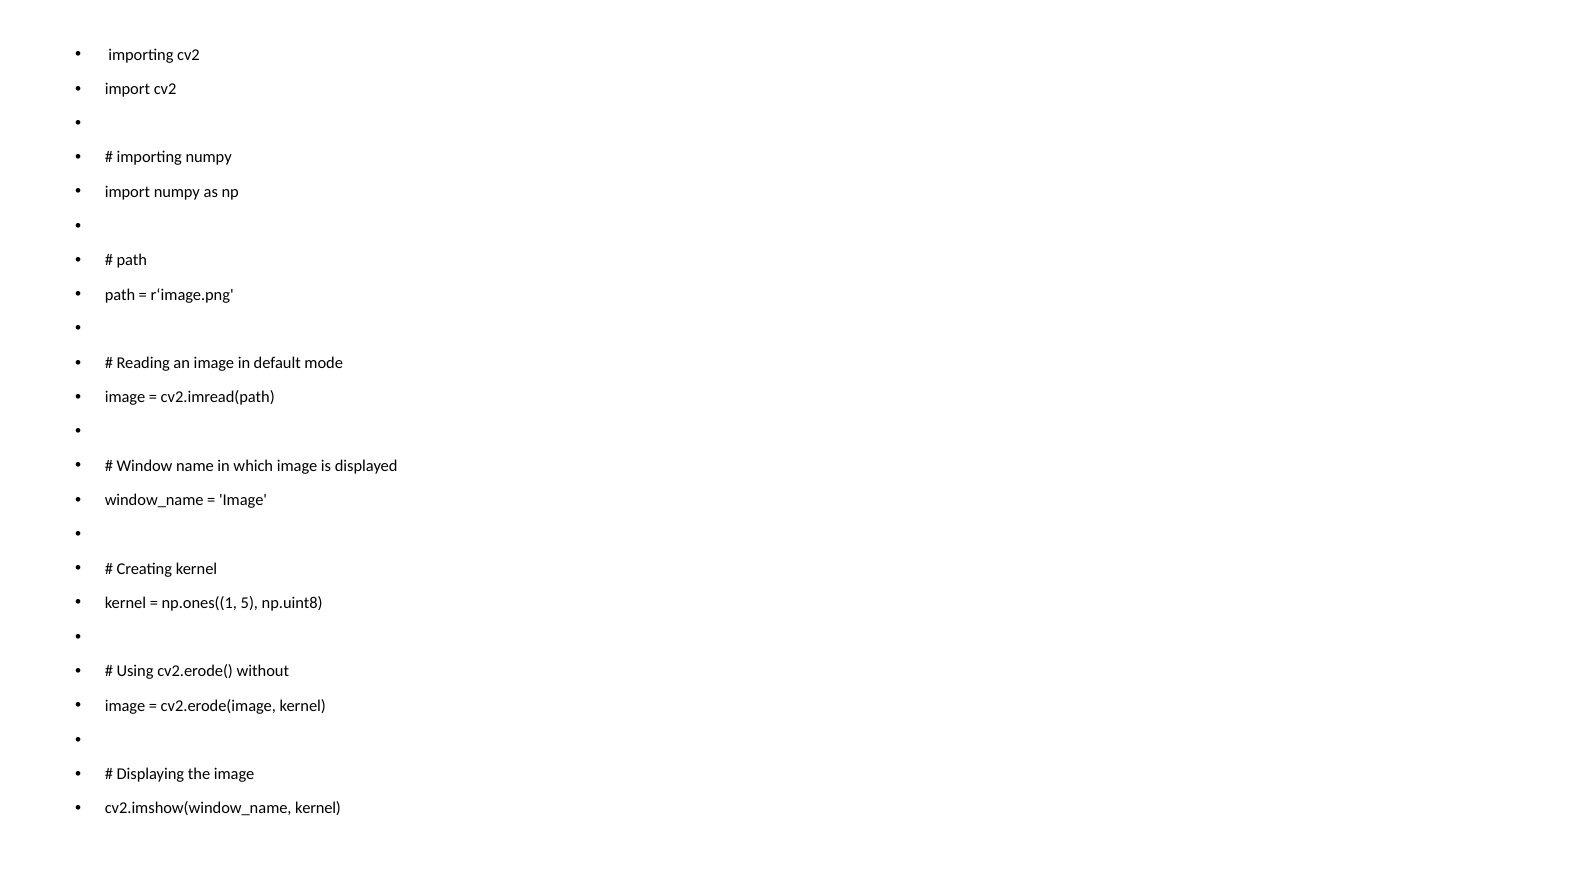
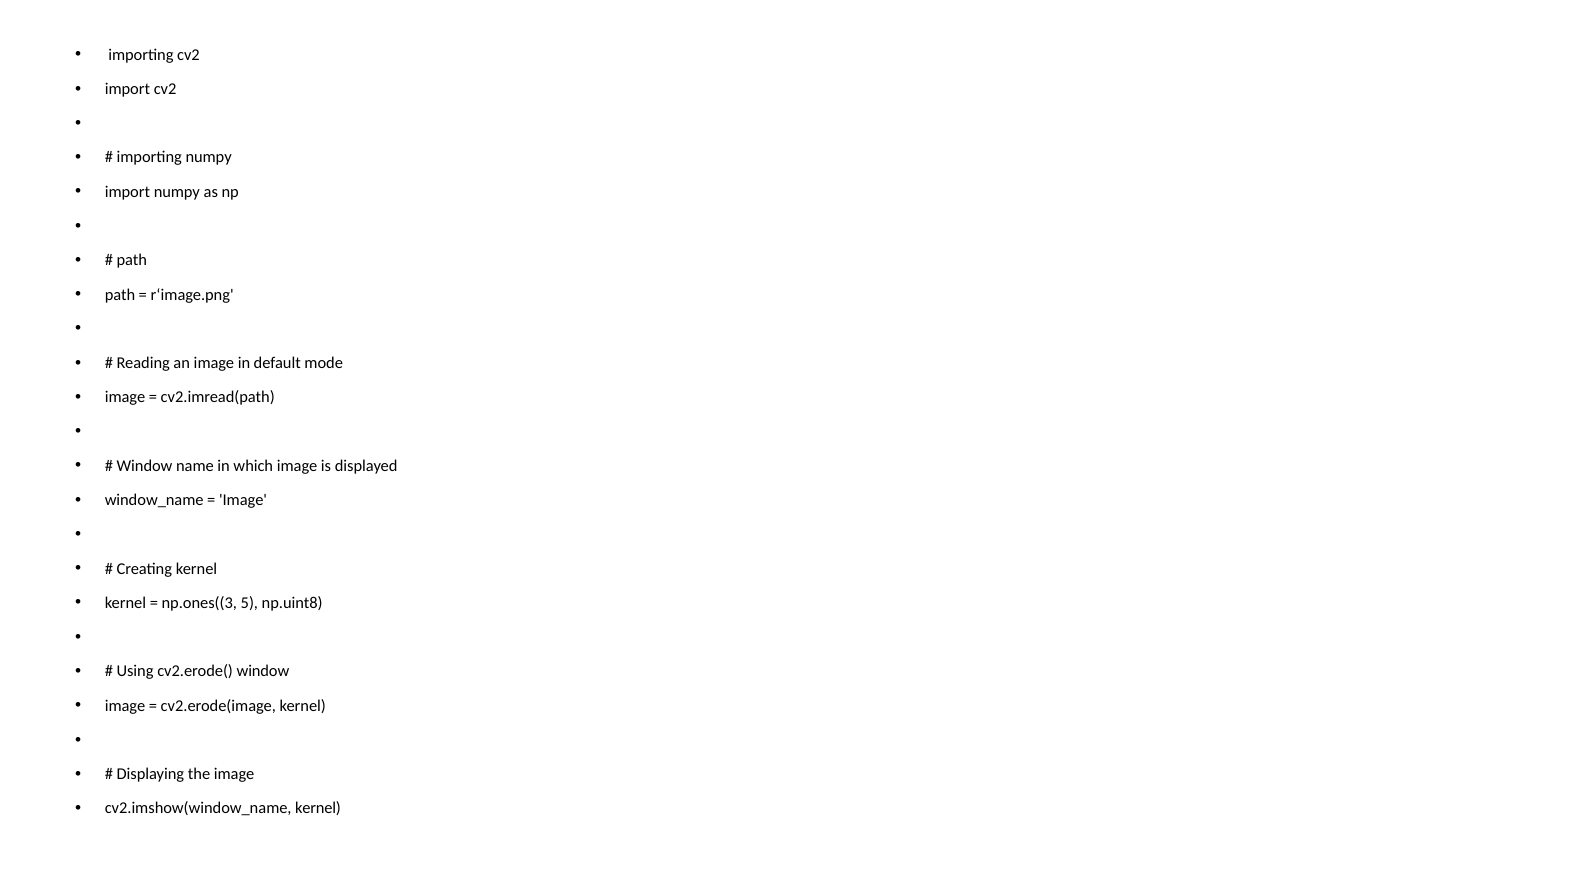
np.ones((1: np.ones((1 -> np.ones((3 (199, 603)
cv2.erode( without: without -> window (263, 672)
